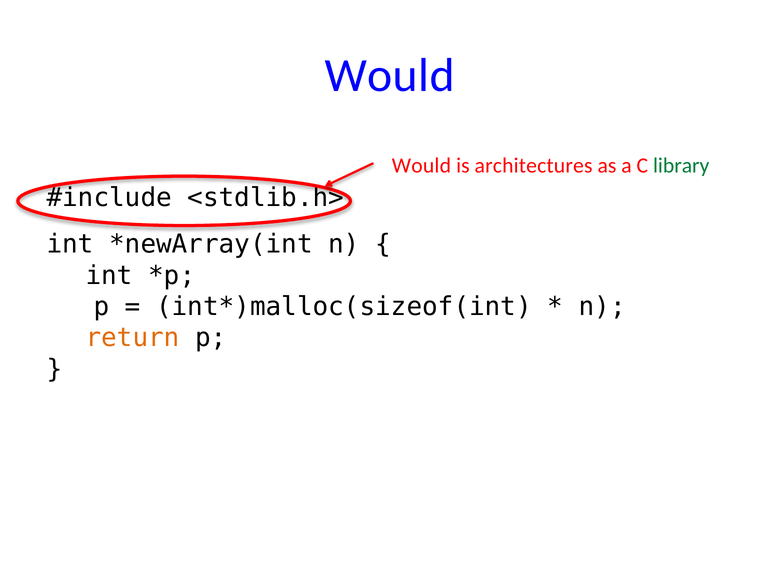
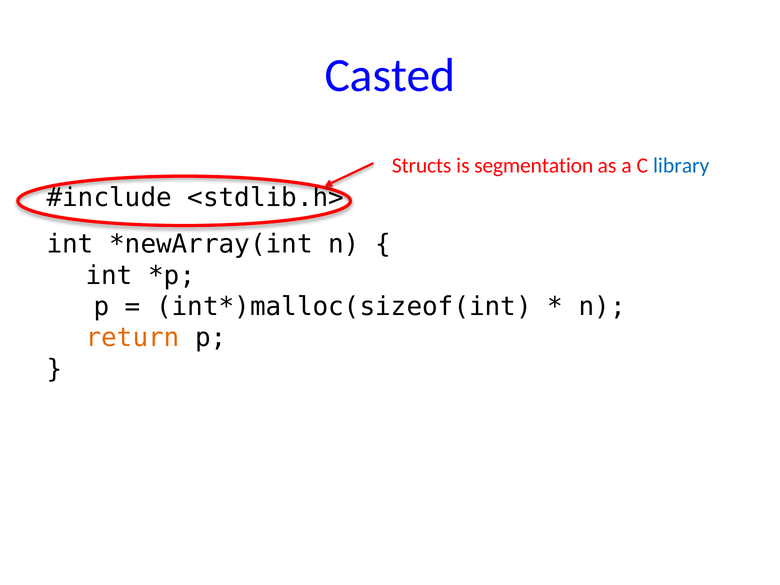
Would: Would -> Casted (390, 76)
Would: Would -> Structs (422, 166)
architectures: architectures -> segmentation (534, 166)
library colour: green -> blue (681, 166)
